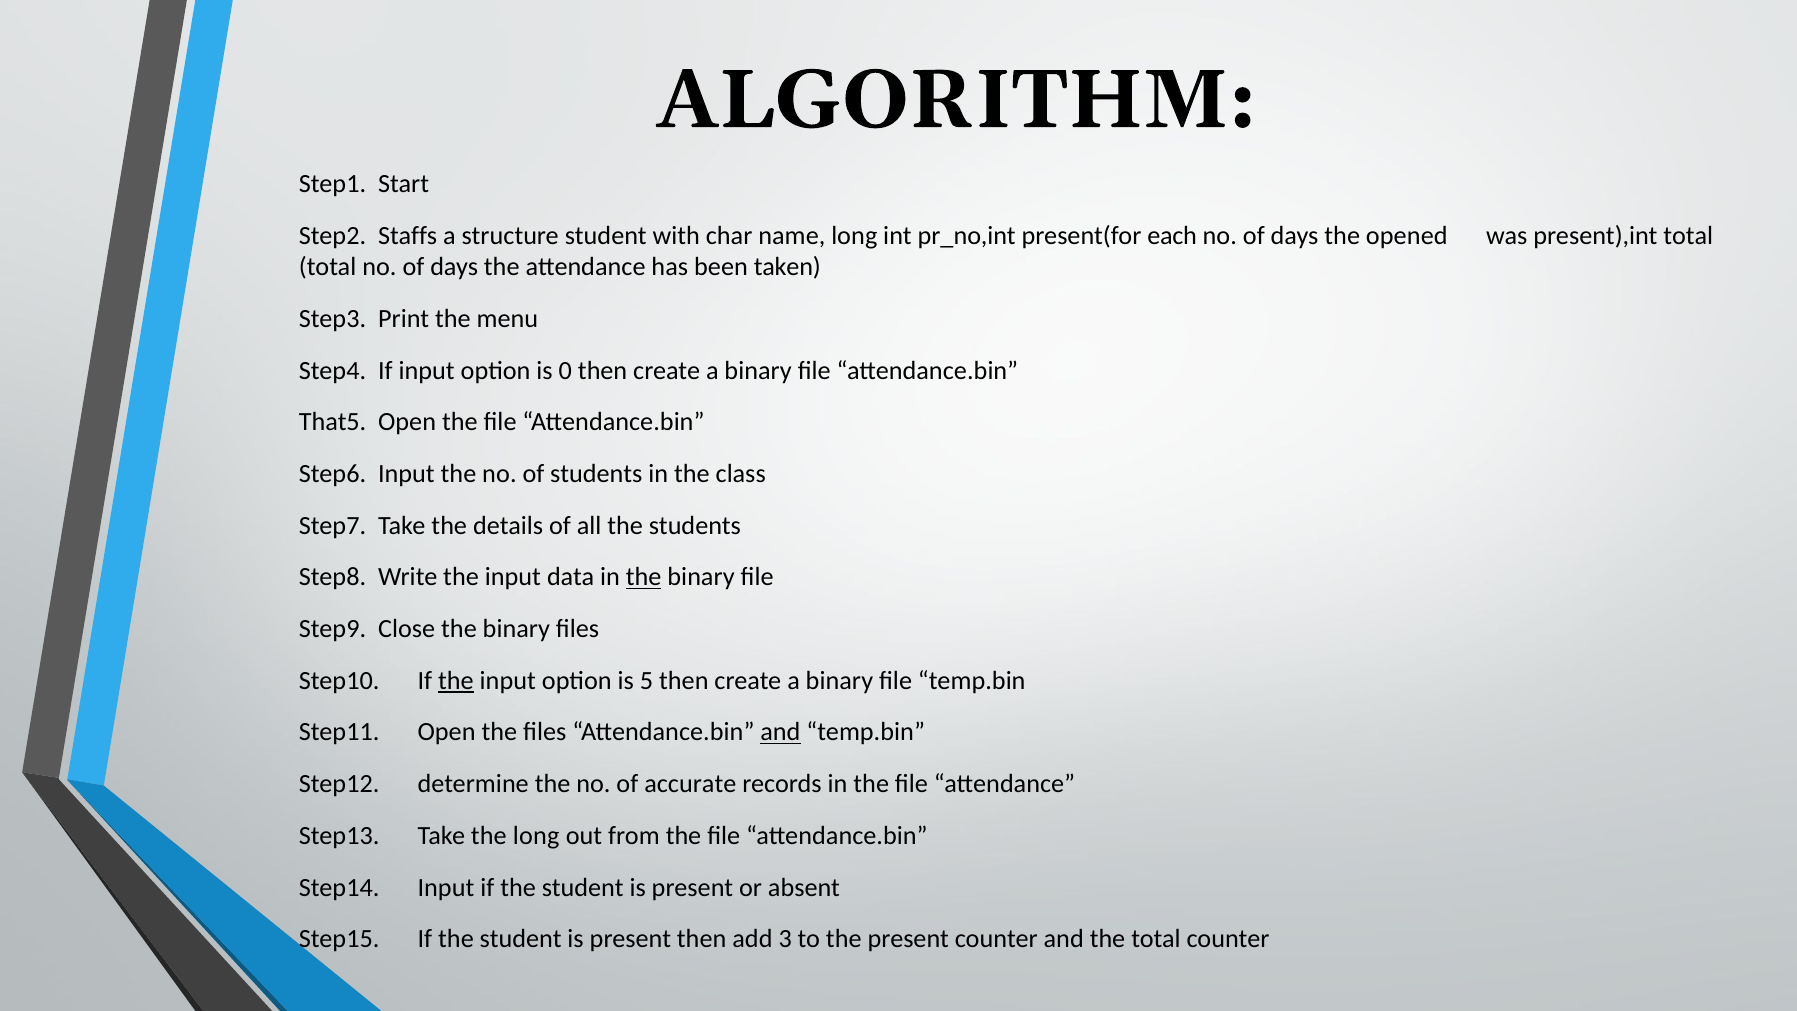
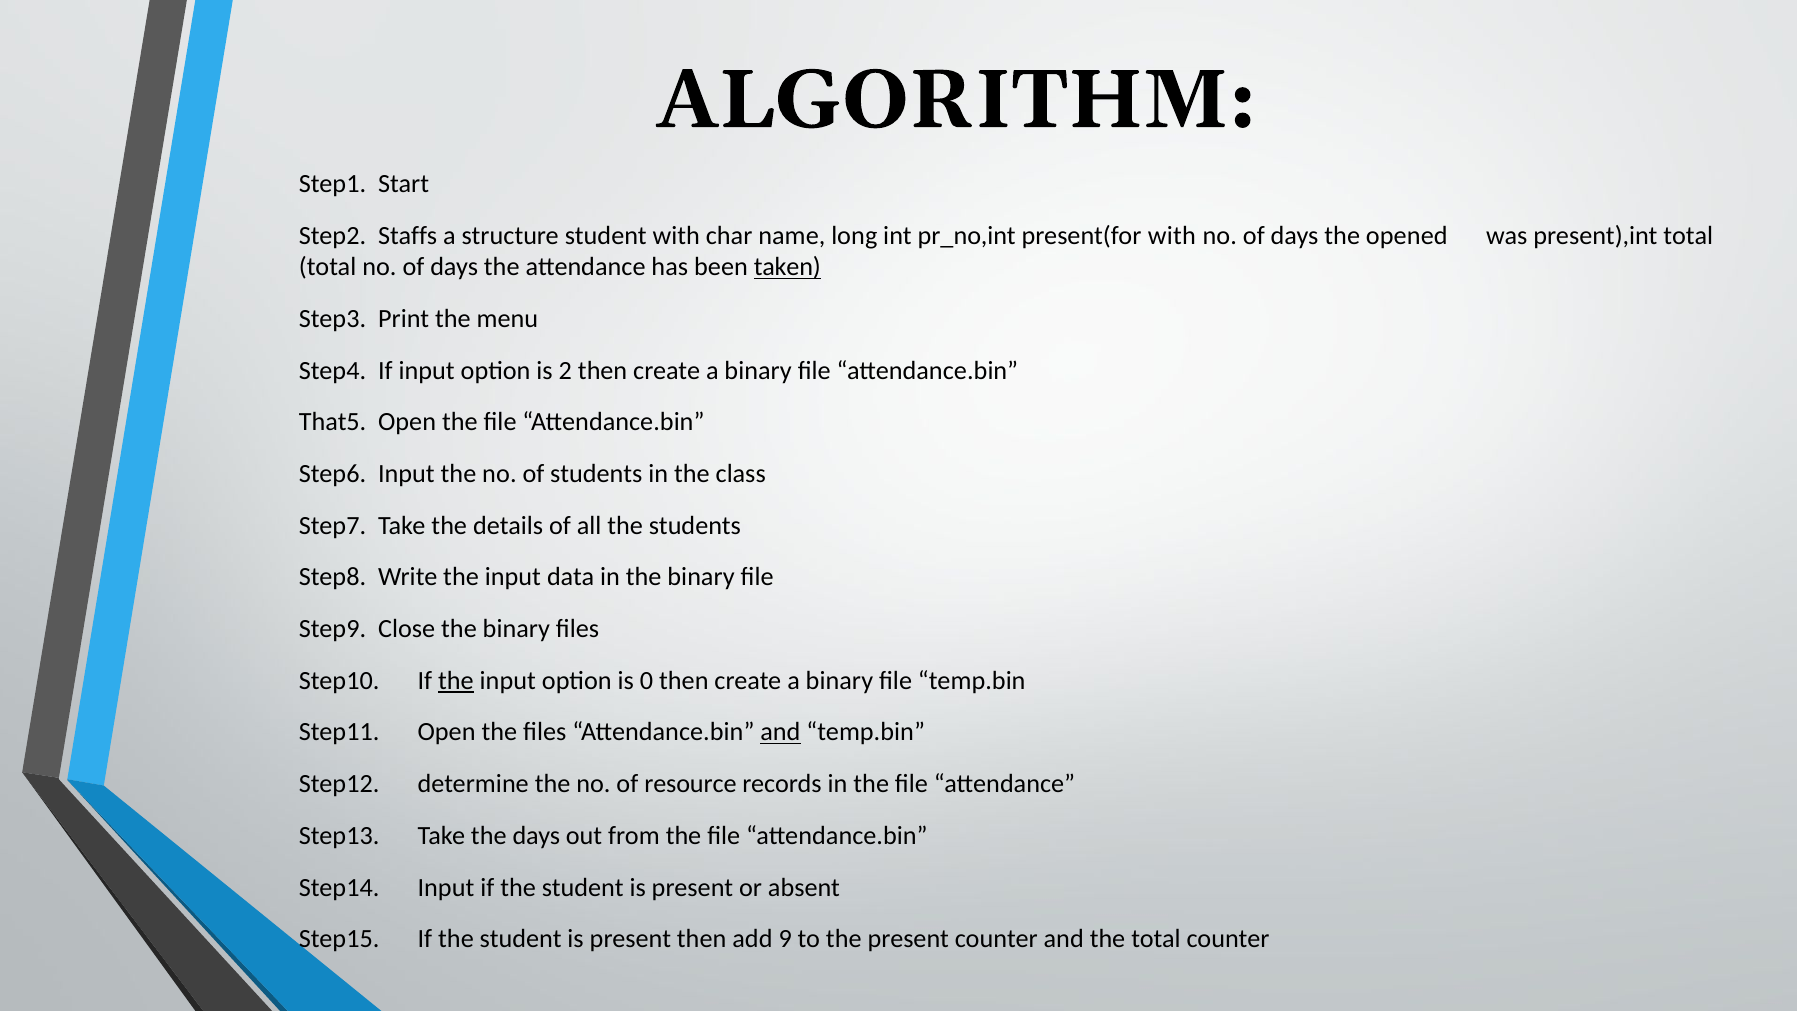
present(for each: each -> with (1172, 236)
taken underline: none -> present (787, 267)
0: 0 -> 2 (565, 370)
the underline: present -> none (644, 577)
5: 5 -> 0 (647, 681)
accurate: accurate -> resource (690, 784)
the long: long -> days (536, 836)
3: 3 -> 9 (785, 939)
